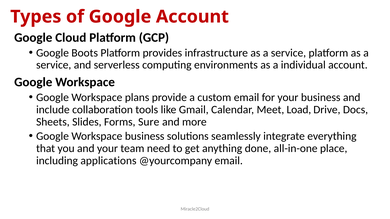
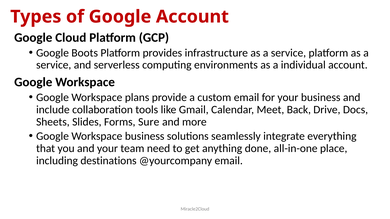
Load: Load -> Back (299, 110)
applications: applications -> destinations (109, 161)
